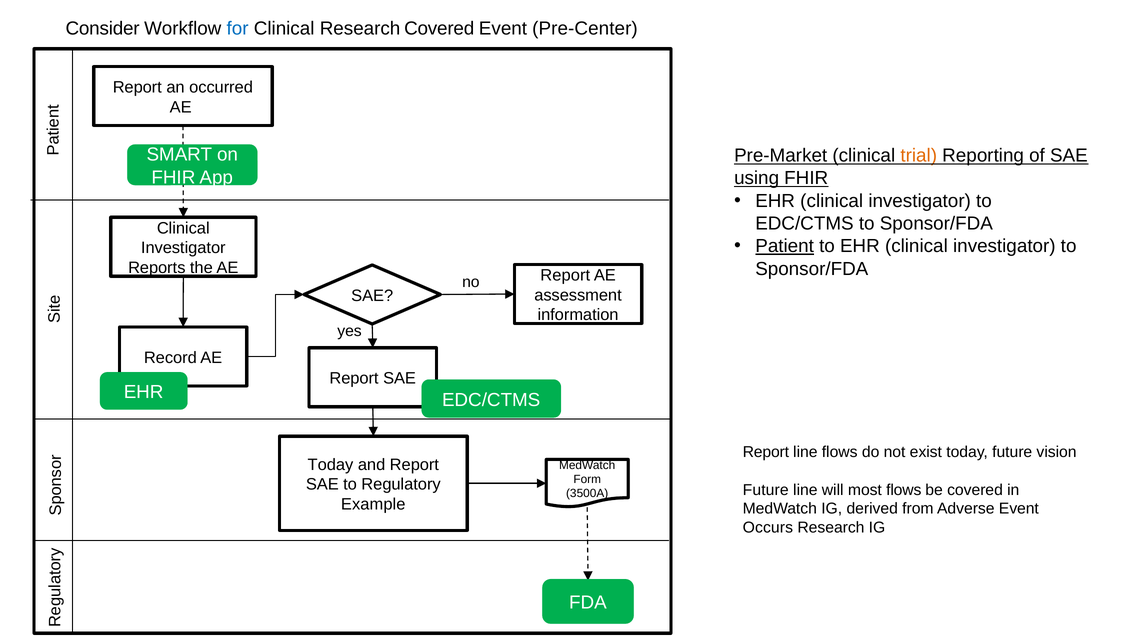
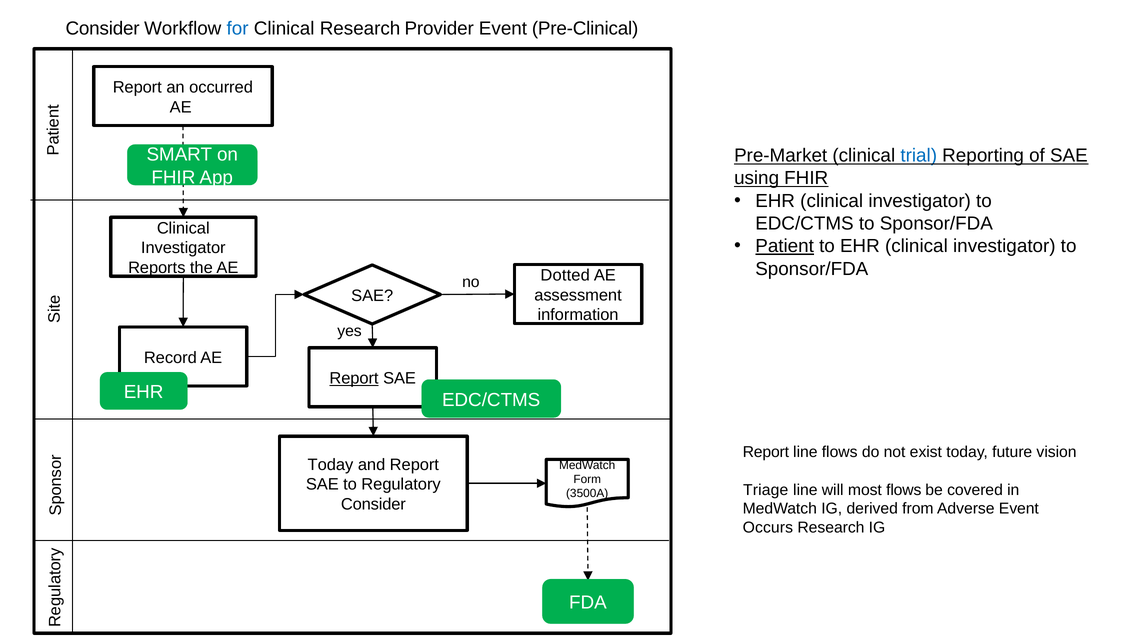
Research Covered: Covered -> Provider (439, 29)
Pre-Center: Pre-Center -> Pre-Clinical (585, 29)
trial colour: orange -> blue (919, 156)
Report: Report -> Dotted (565, 275)
Report underline: none -> present (354, 378)
Future: Future -> Triage (766, 490)
Example: Example -> Consider (373, 504)
